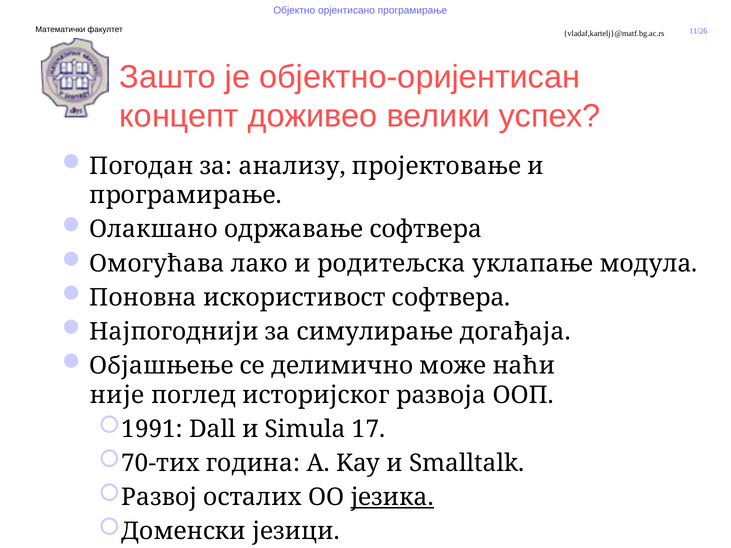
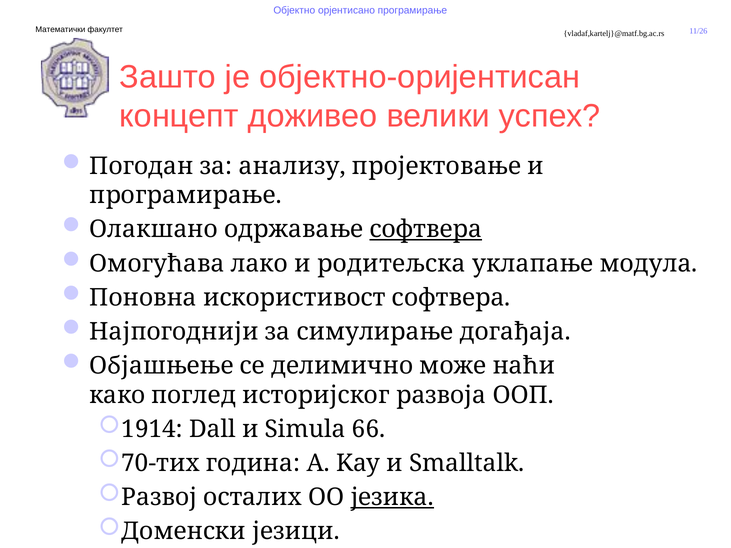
софтвера underline: none -> present (426, 230)
није: није -> како (117, 395)
1991: 1991 -> 1914 (152, 429)
17: 17 -> 66 (369, 429)
